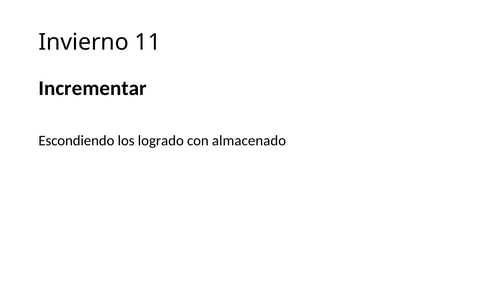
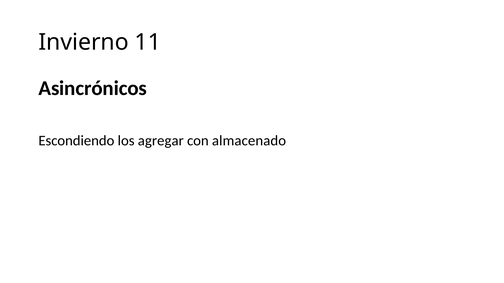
Incrementar: Incrementar -> Asincrónicos (93, 89)
logrado: logrado -> agregar (161, 141)
